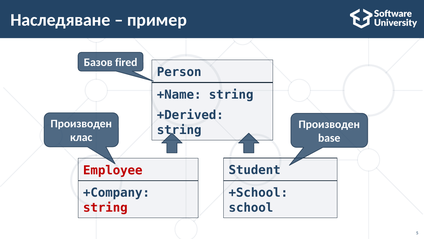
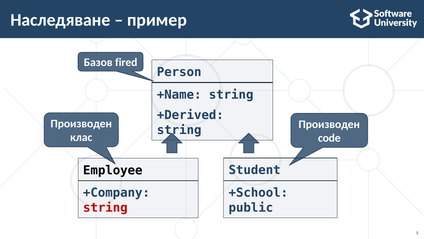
base: base -> code (329, 138)
Employee colour: red -> black (113, 170)
school: school -> public (251, 207)
